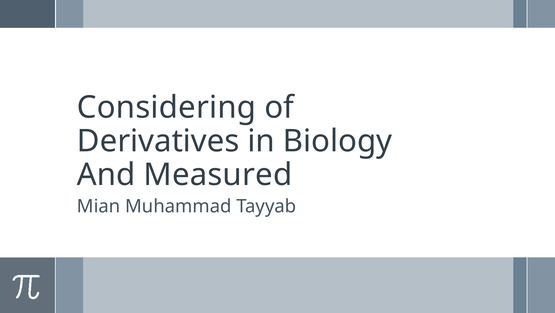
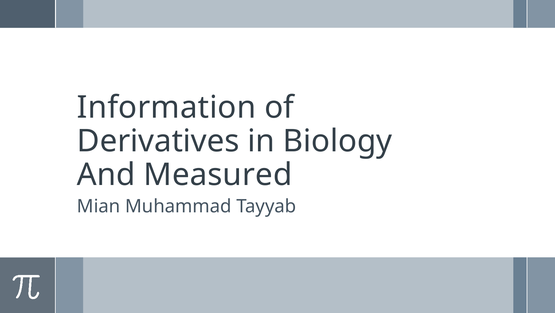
Considering: Considering -> Information (167, 107)
